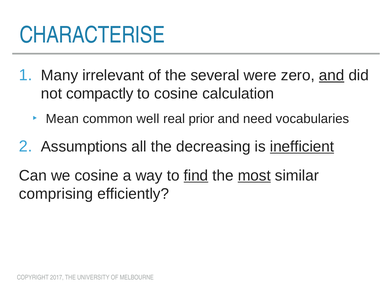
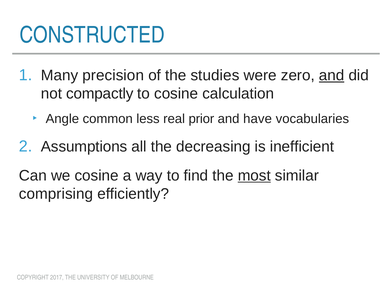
CHARACTERISE: CHARACTERISE -> CONSTRUCTED (92, 35)
irrelevant: irrelevant -> precision (113, 75)
several: several -> studies (215, 75)
Mean: Mean -> Angle (62, 119)
well: well -> less (148, 119)
need: need -> have (258, 119)
inefficient underline: present -> none (302, 147)
find underline: present -> none (196, 176)
